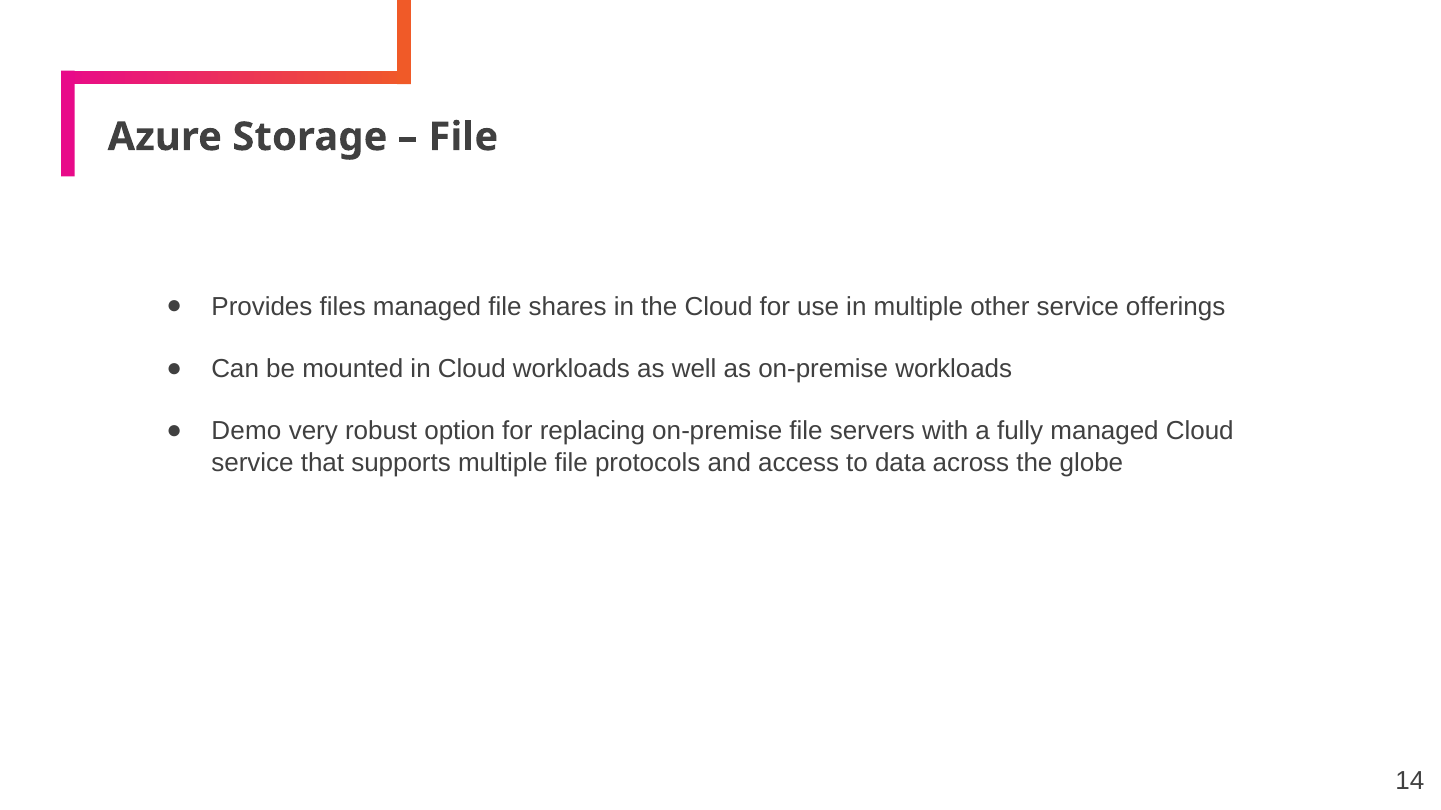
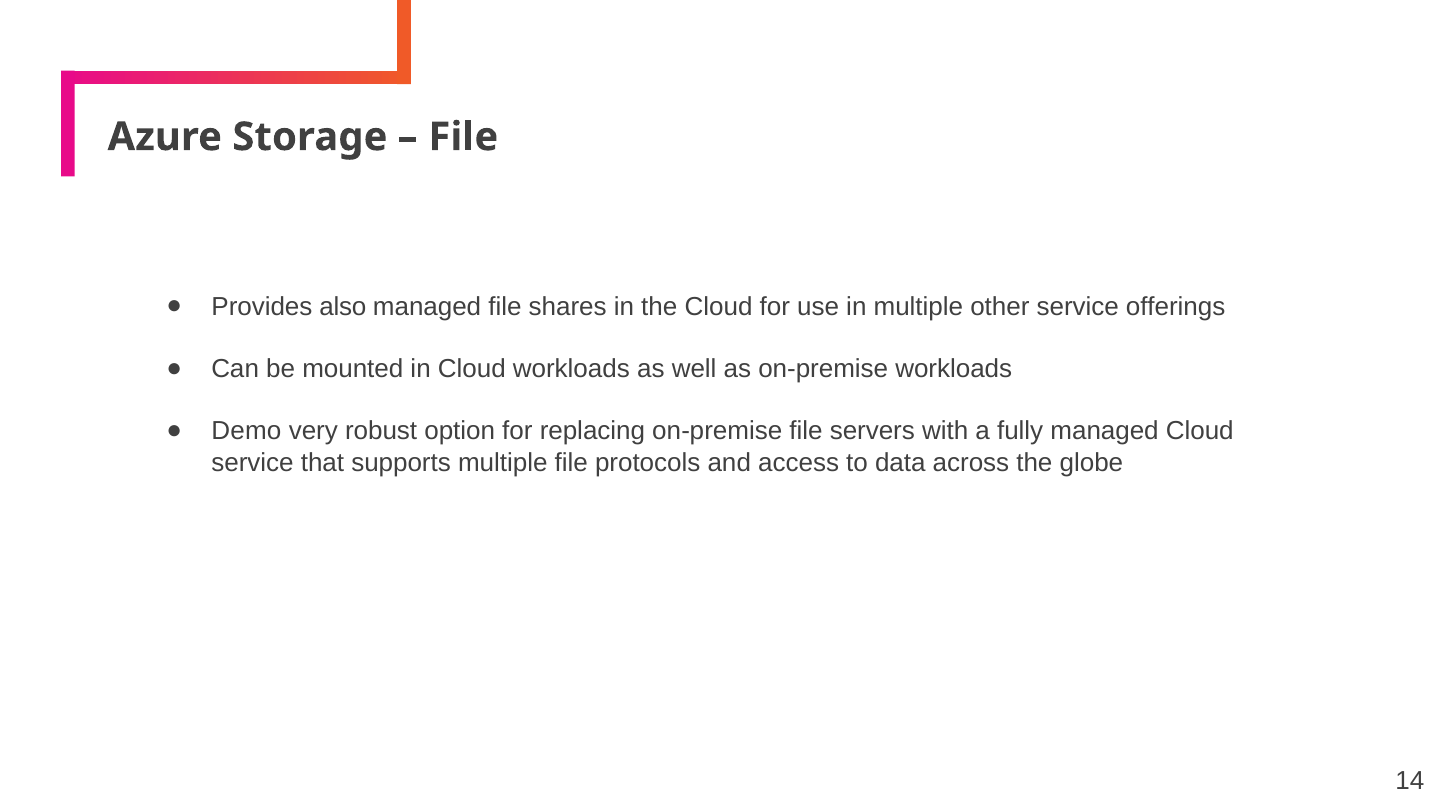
files: files -> also (343, 307)
